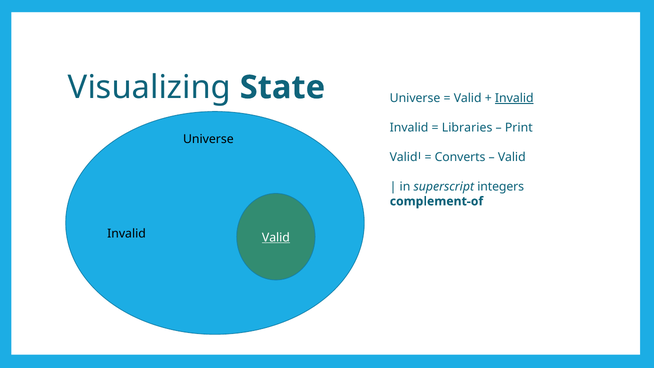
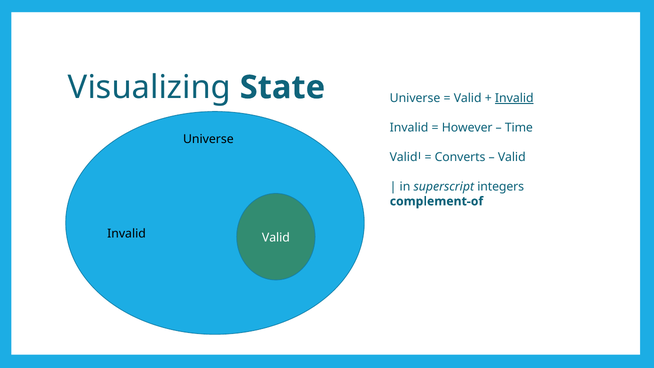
Libraries: Libraries -> However (467, 128)
Print: Print -> Time (519, 128)
Valid underline: present -> none (276, 237)
